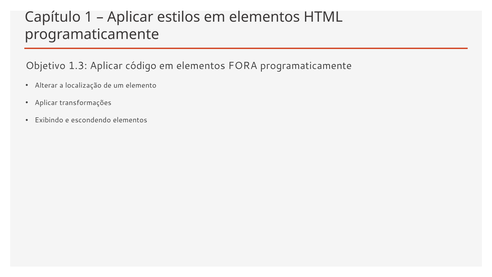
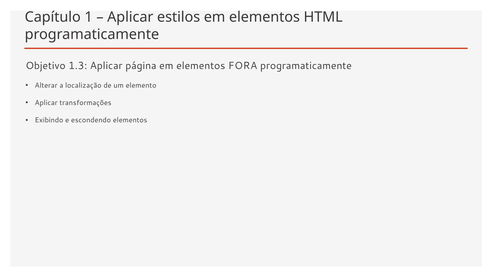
código: código -> página (141, 66)
